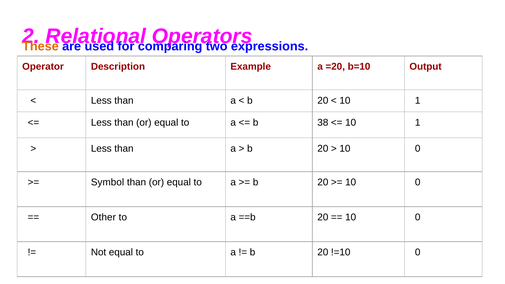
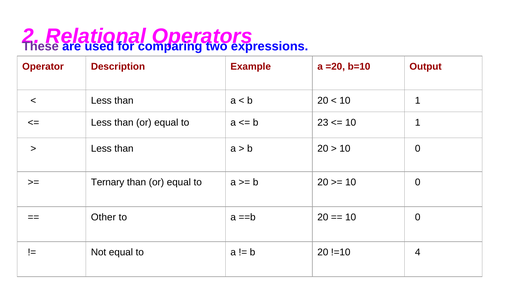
These colour: orange -> purple (40, 46)
38: 38 -> 23 (323, 123)
Symbol: Symbol -> Ternary (108, 182)
!=10 0: 0 -> 4 (418, 252)
